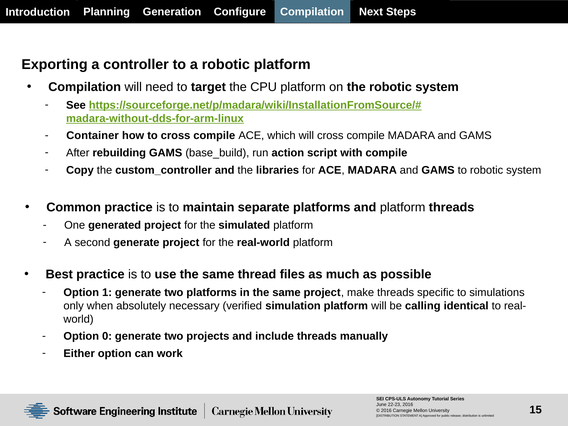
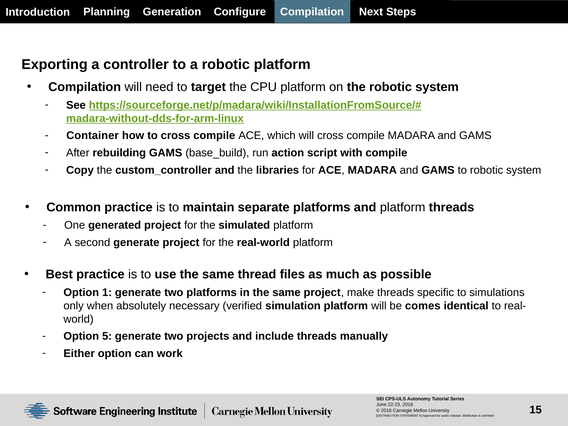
calling: calling -> comes (423, 306)
0: 0 -> 5 (107, 336)
